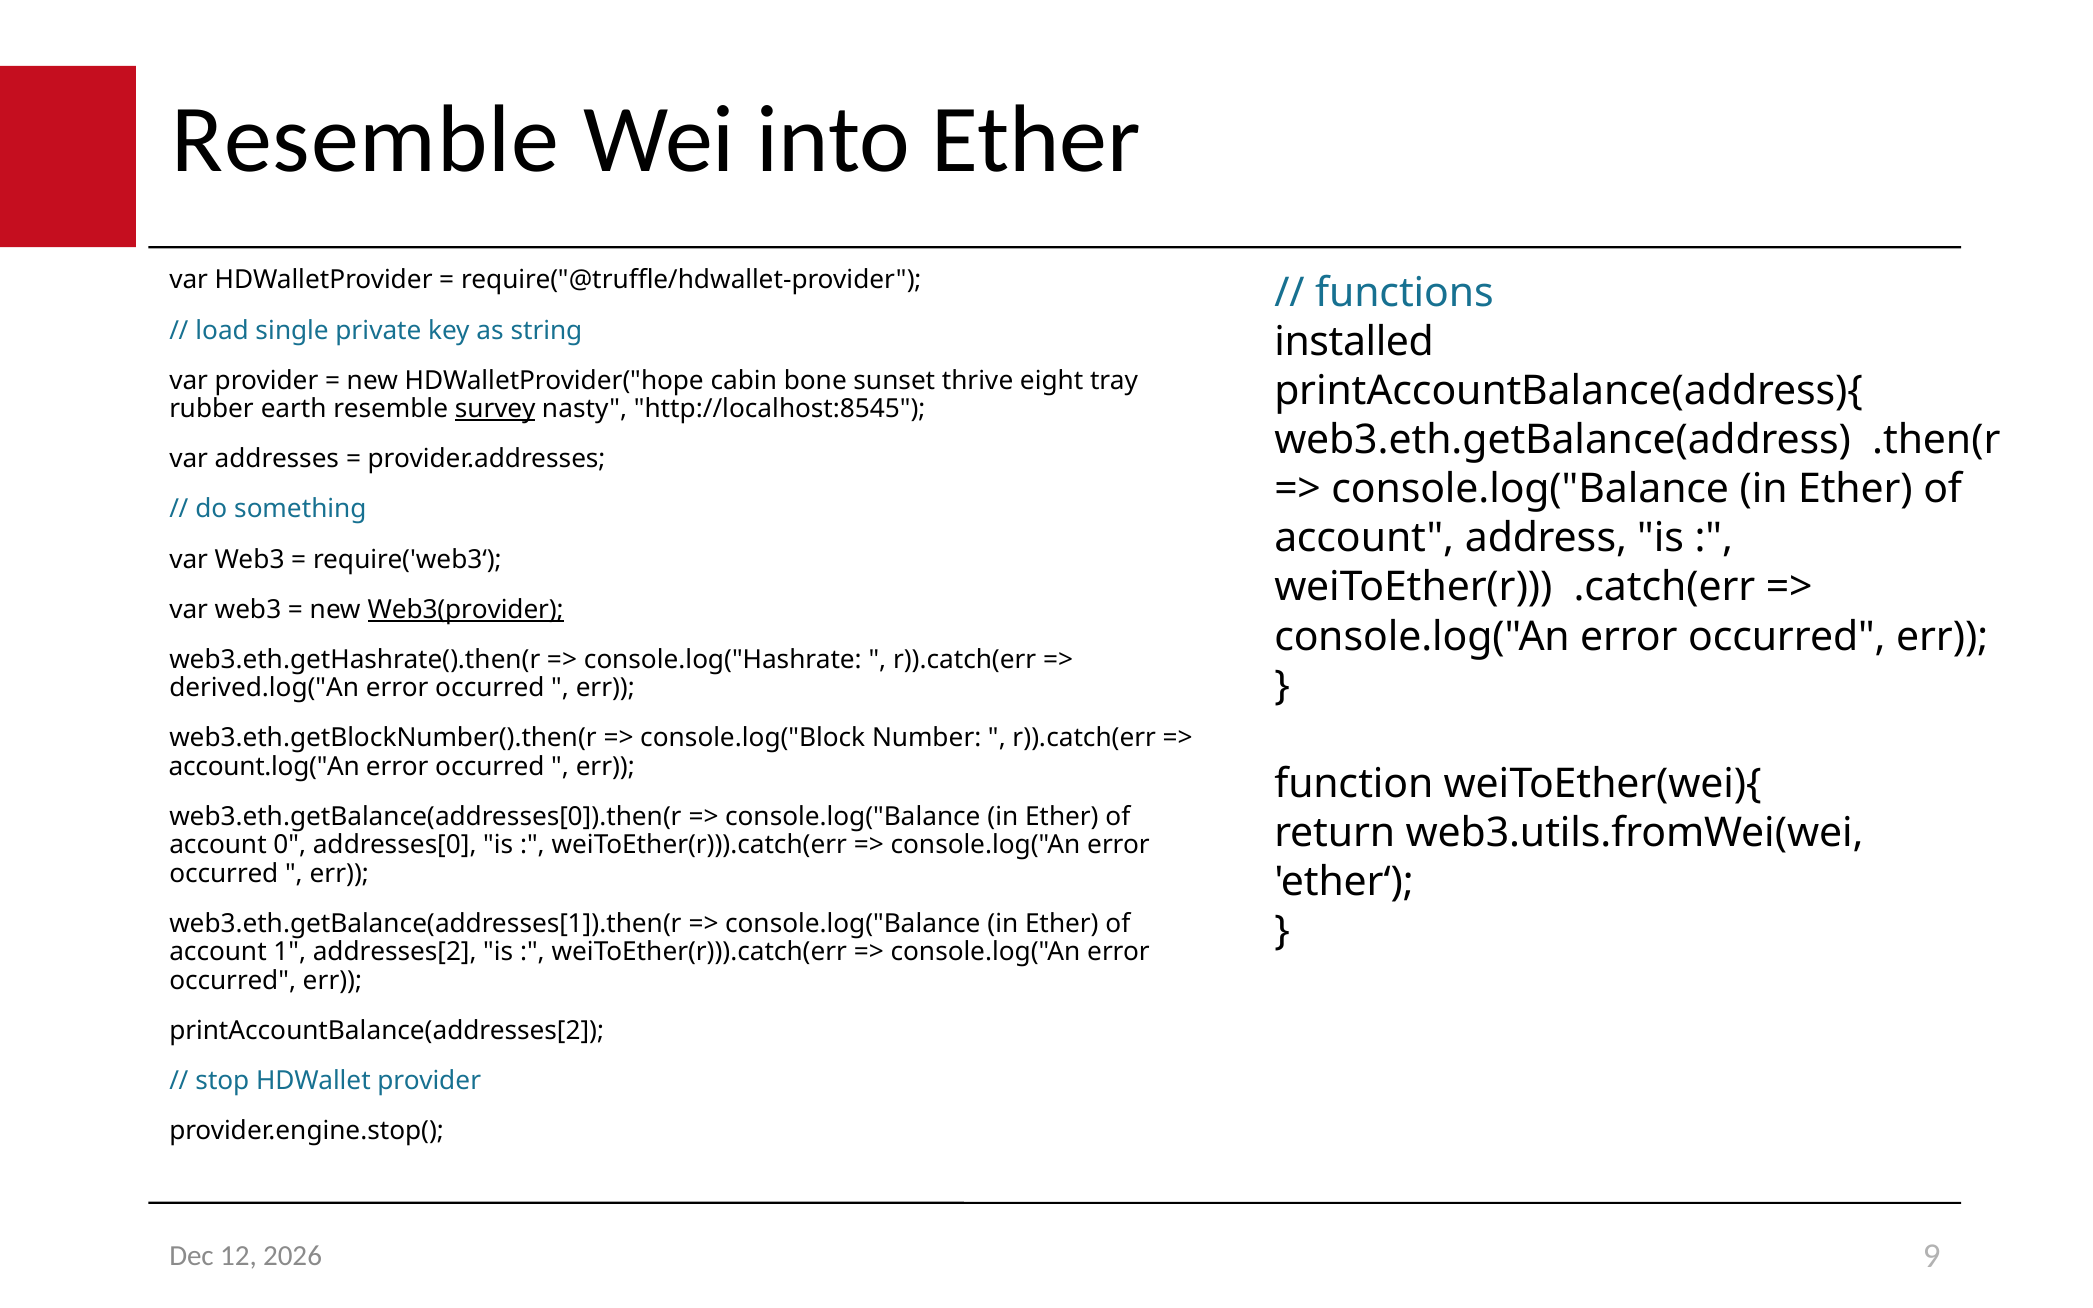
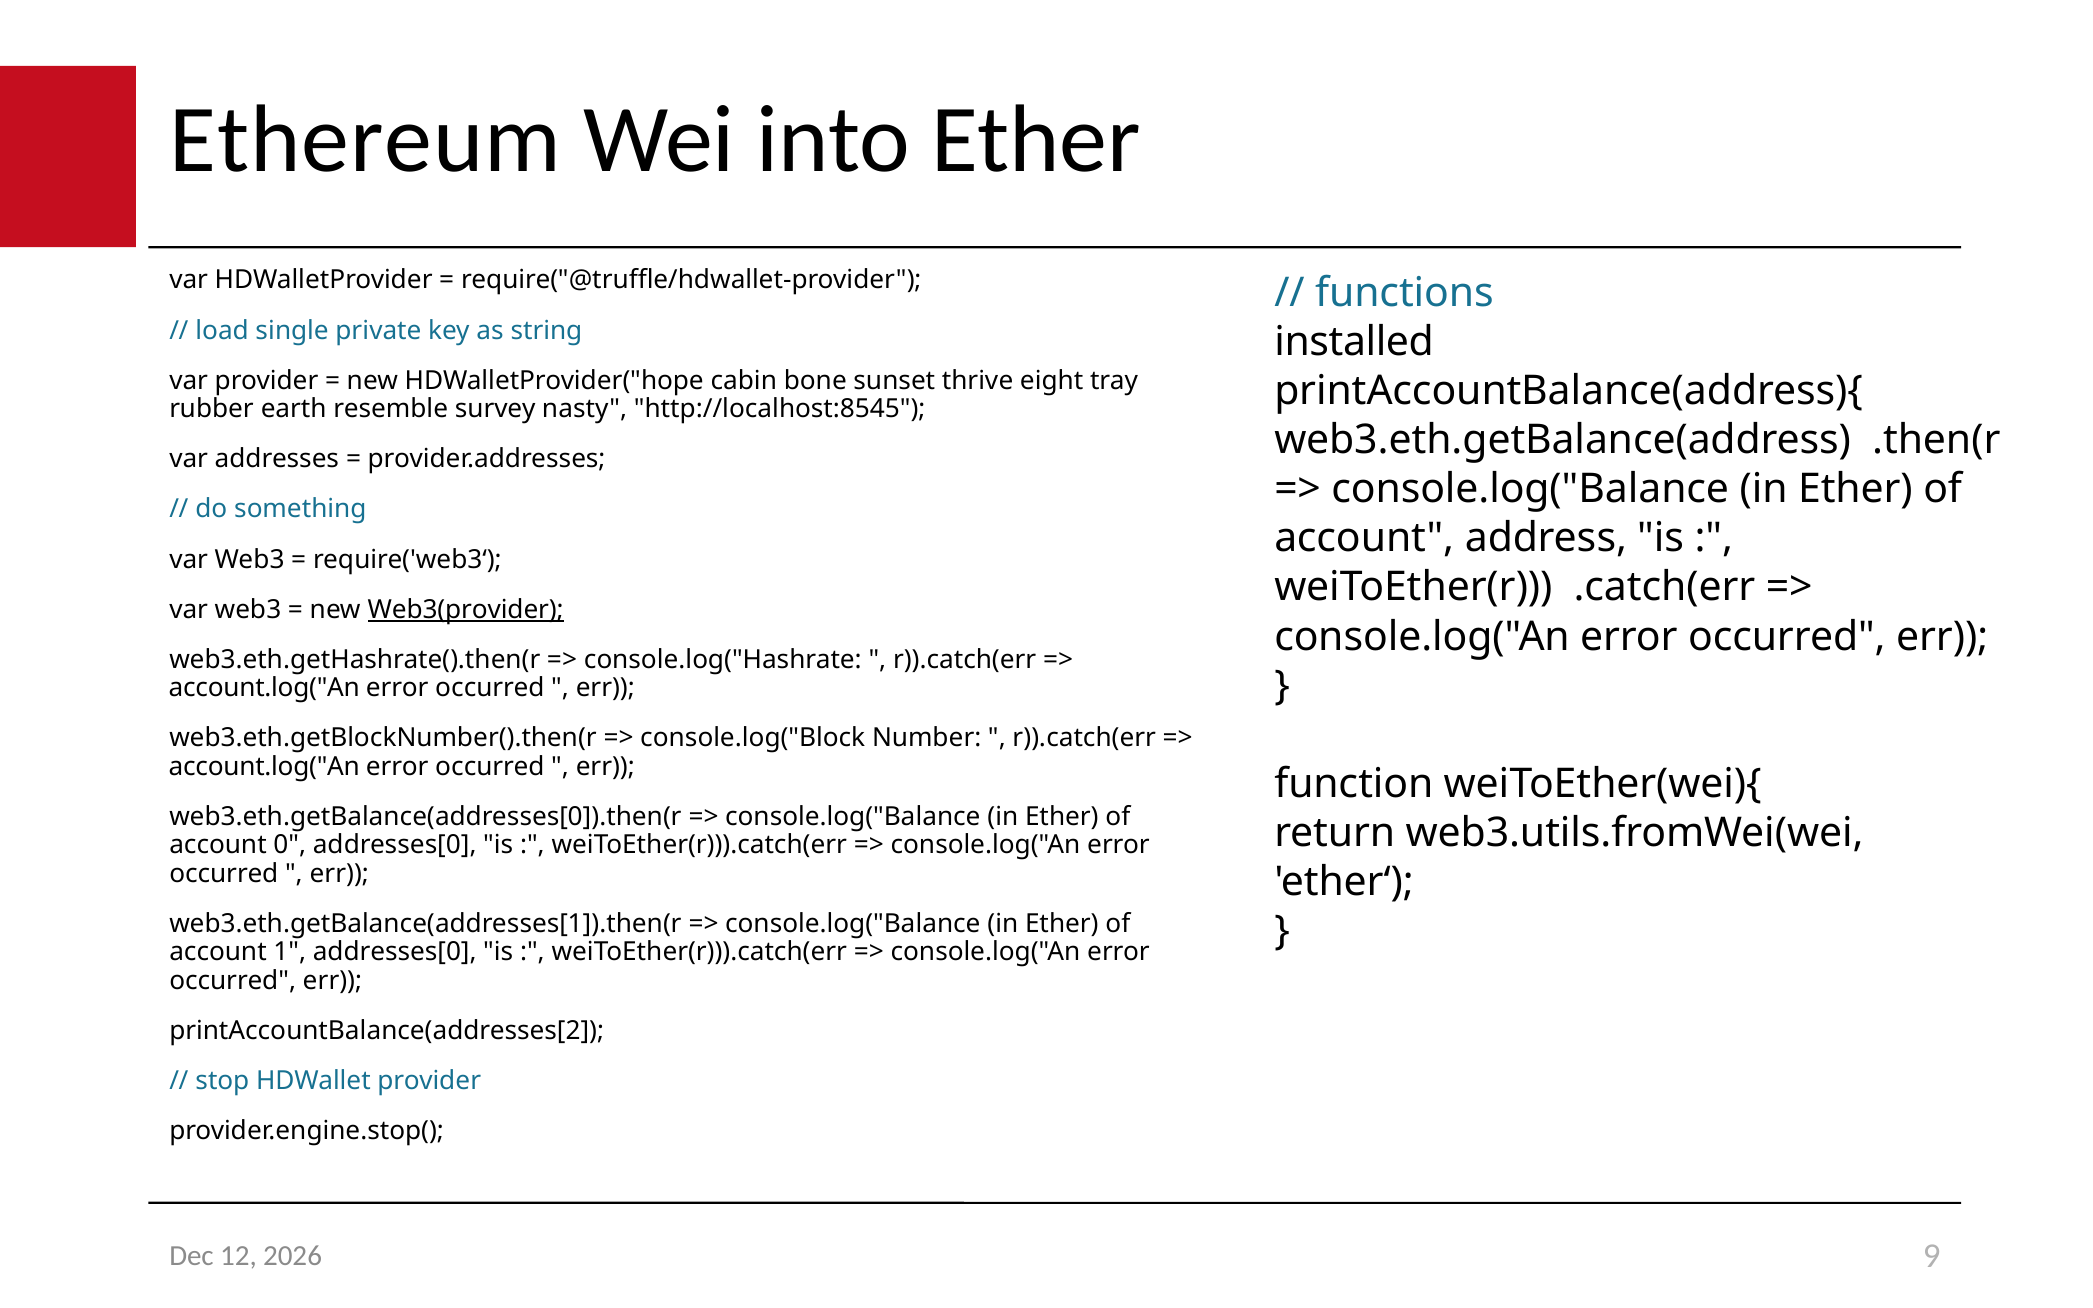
Resemble: Resemble -> Ethereum (365, 139)
survey underline: present -> none (495, 409)
derived.log("An: derived.log("An -> account.log("An (264, 688)
1 addresses[2: addresses[2 -> addresses[0 (395, 952)
